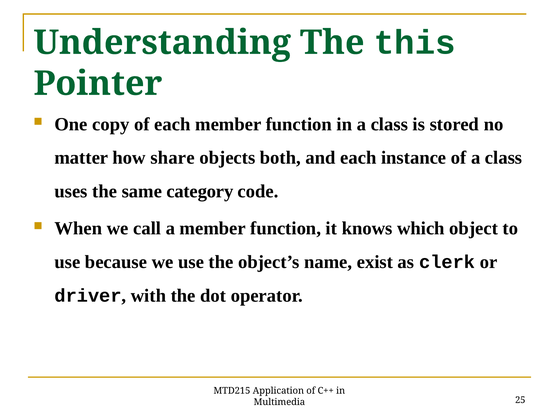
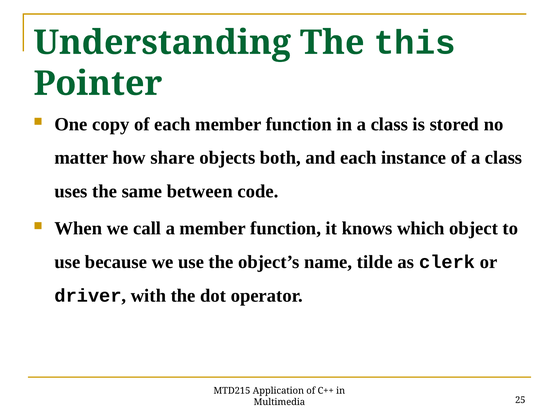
category: category -> between (200, 191)
exist: exist -> tilde (375, 262)
